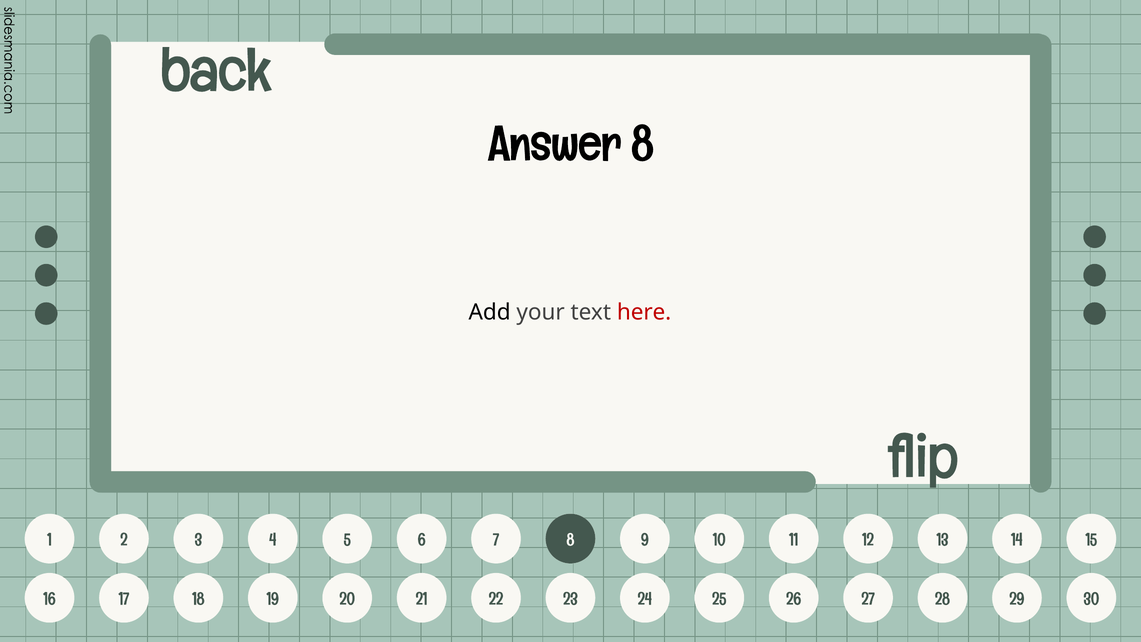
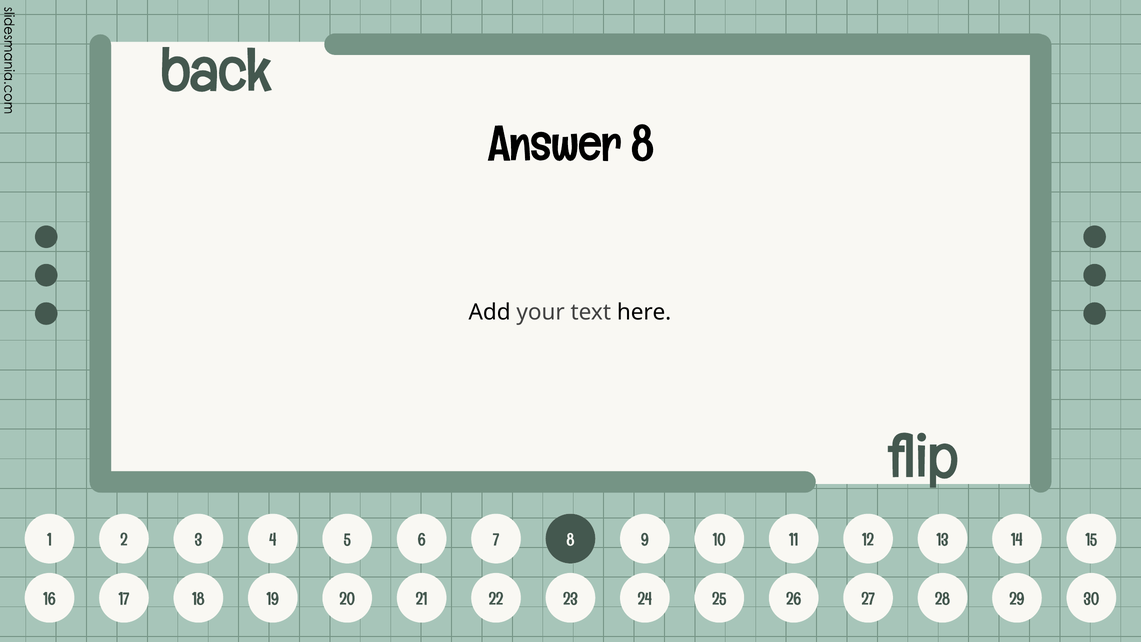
here colour: red -> black (644, 312)
